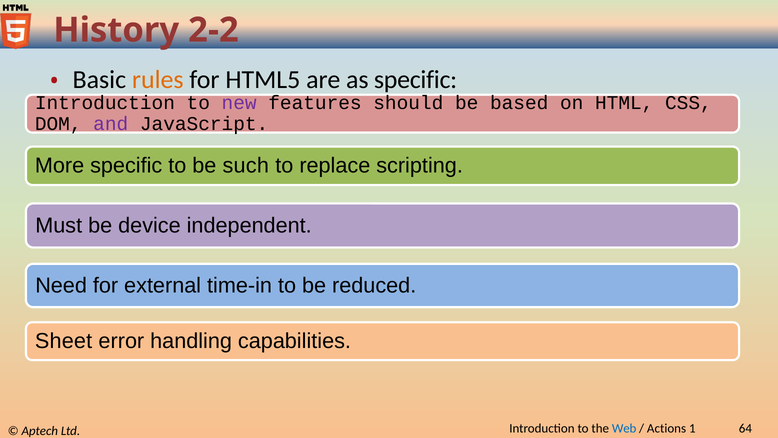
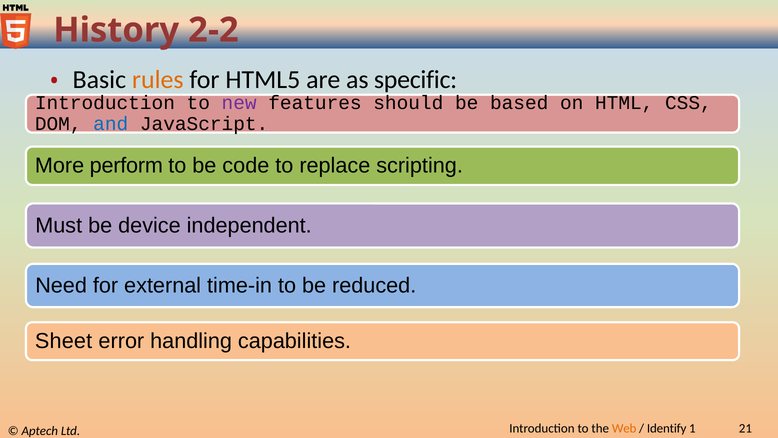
and colour: purple -> blue (111, 124)
More specific: specific -> perform (126, 166)
such: such -> code (246, 166)
Web colour: blue -> orange (624, 428)
Actions: Actions -> Identify (667, 428)
64: 64 -> 21 (745, 428)
